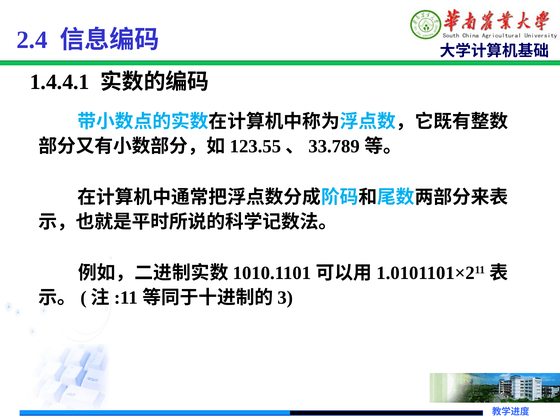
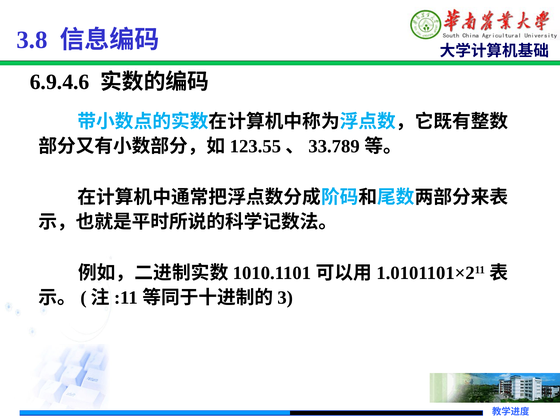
2.4: 2.4 -> 3.8 (32, 40)
1.4.4.1: 1.4.4.1 -> 6.9.4.6 (60, 82)
